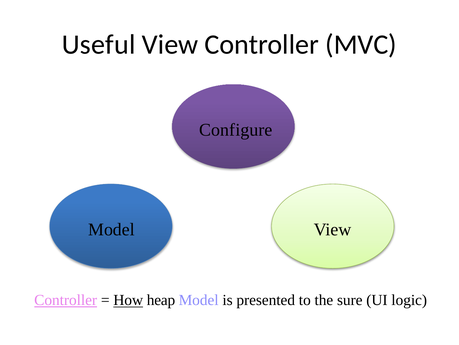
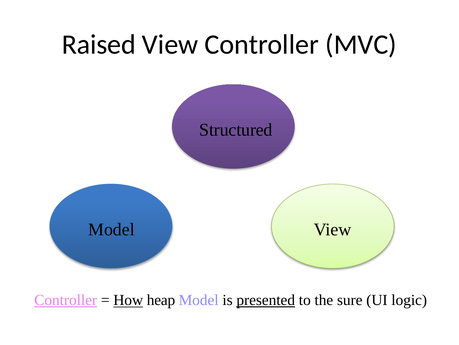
Useful: Useful -> Raised (99, 44)
Configure: Configure -> Structured (236, 130)
presented underline: none -> present (266, 300)
